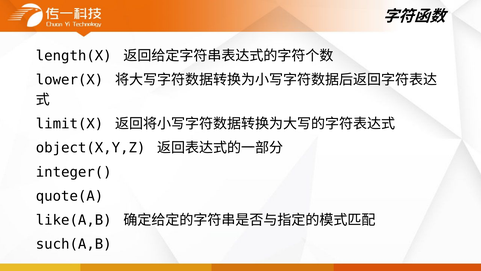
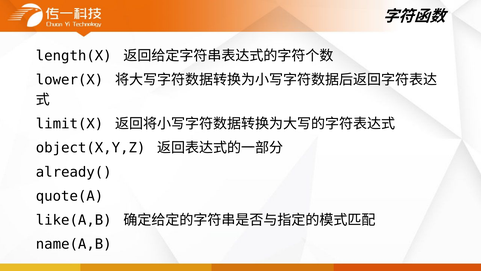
integer(: integer( -> already( (74, 172)
such(A,B: such(A,B -> name(A,B (74, 244)
